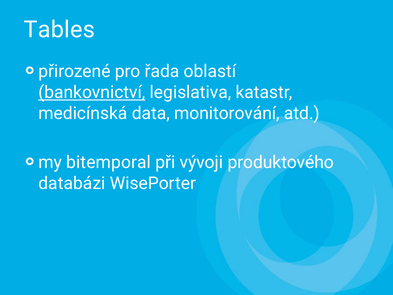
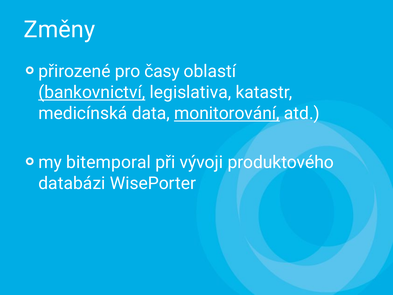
Tables: Tables -> Změny (59, 29)
řada: řada -> časy (162, 71)
monitorování underline: none -> present (227, 113)
